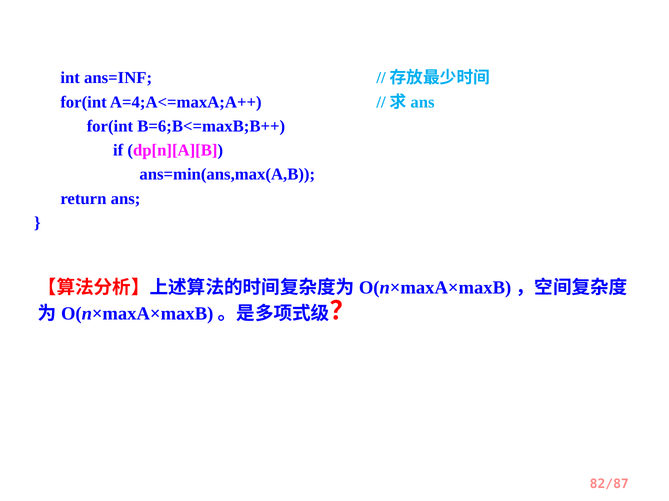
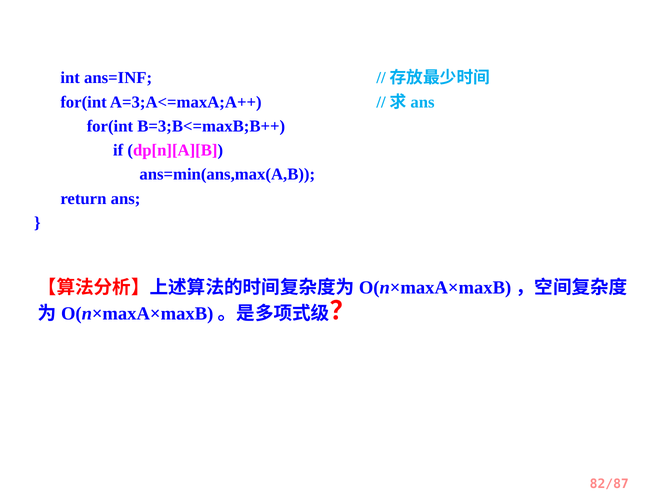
A=4;A<=maxA;A++: A=4;A<=maxA;A++ -> A=3;A<=maxA;A++ (186, 102)
B=6;B<=maxB;B++: B=6;B<=maxB;B++ -> B=3;B<=maxB;B++ (211, 126)
